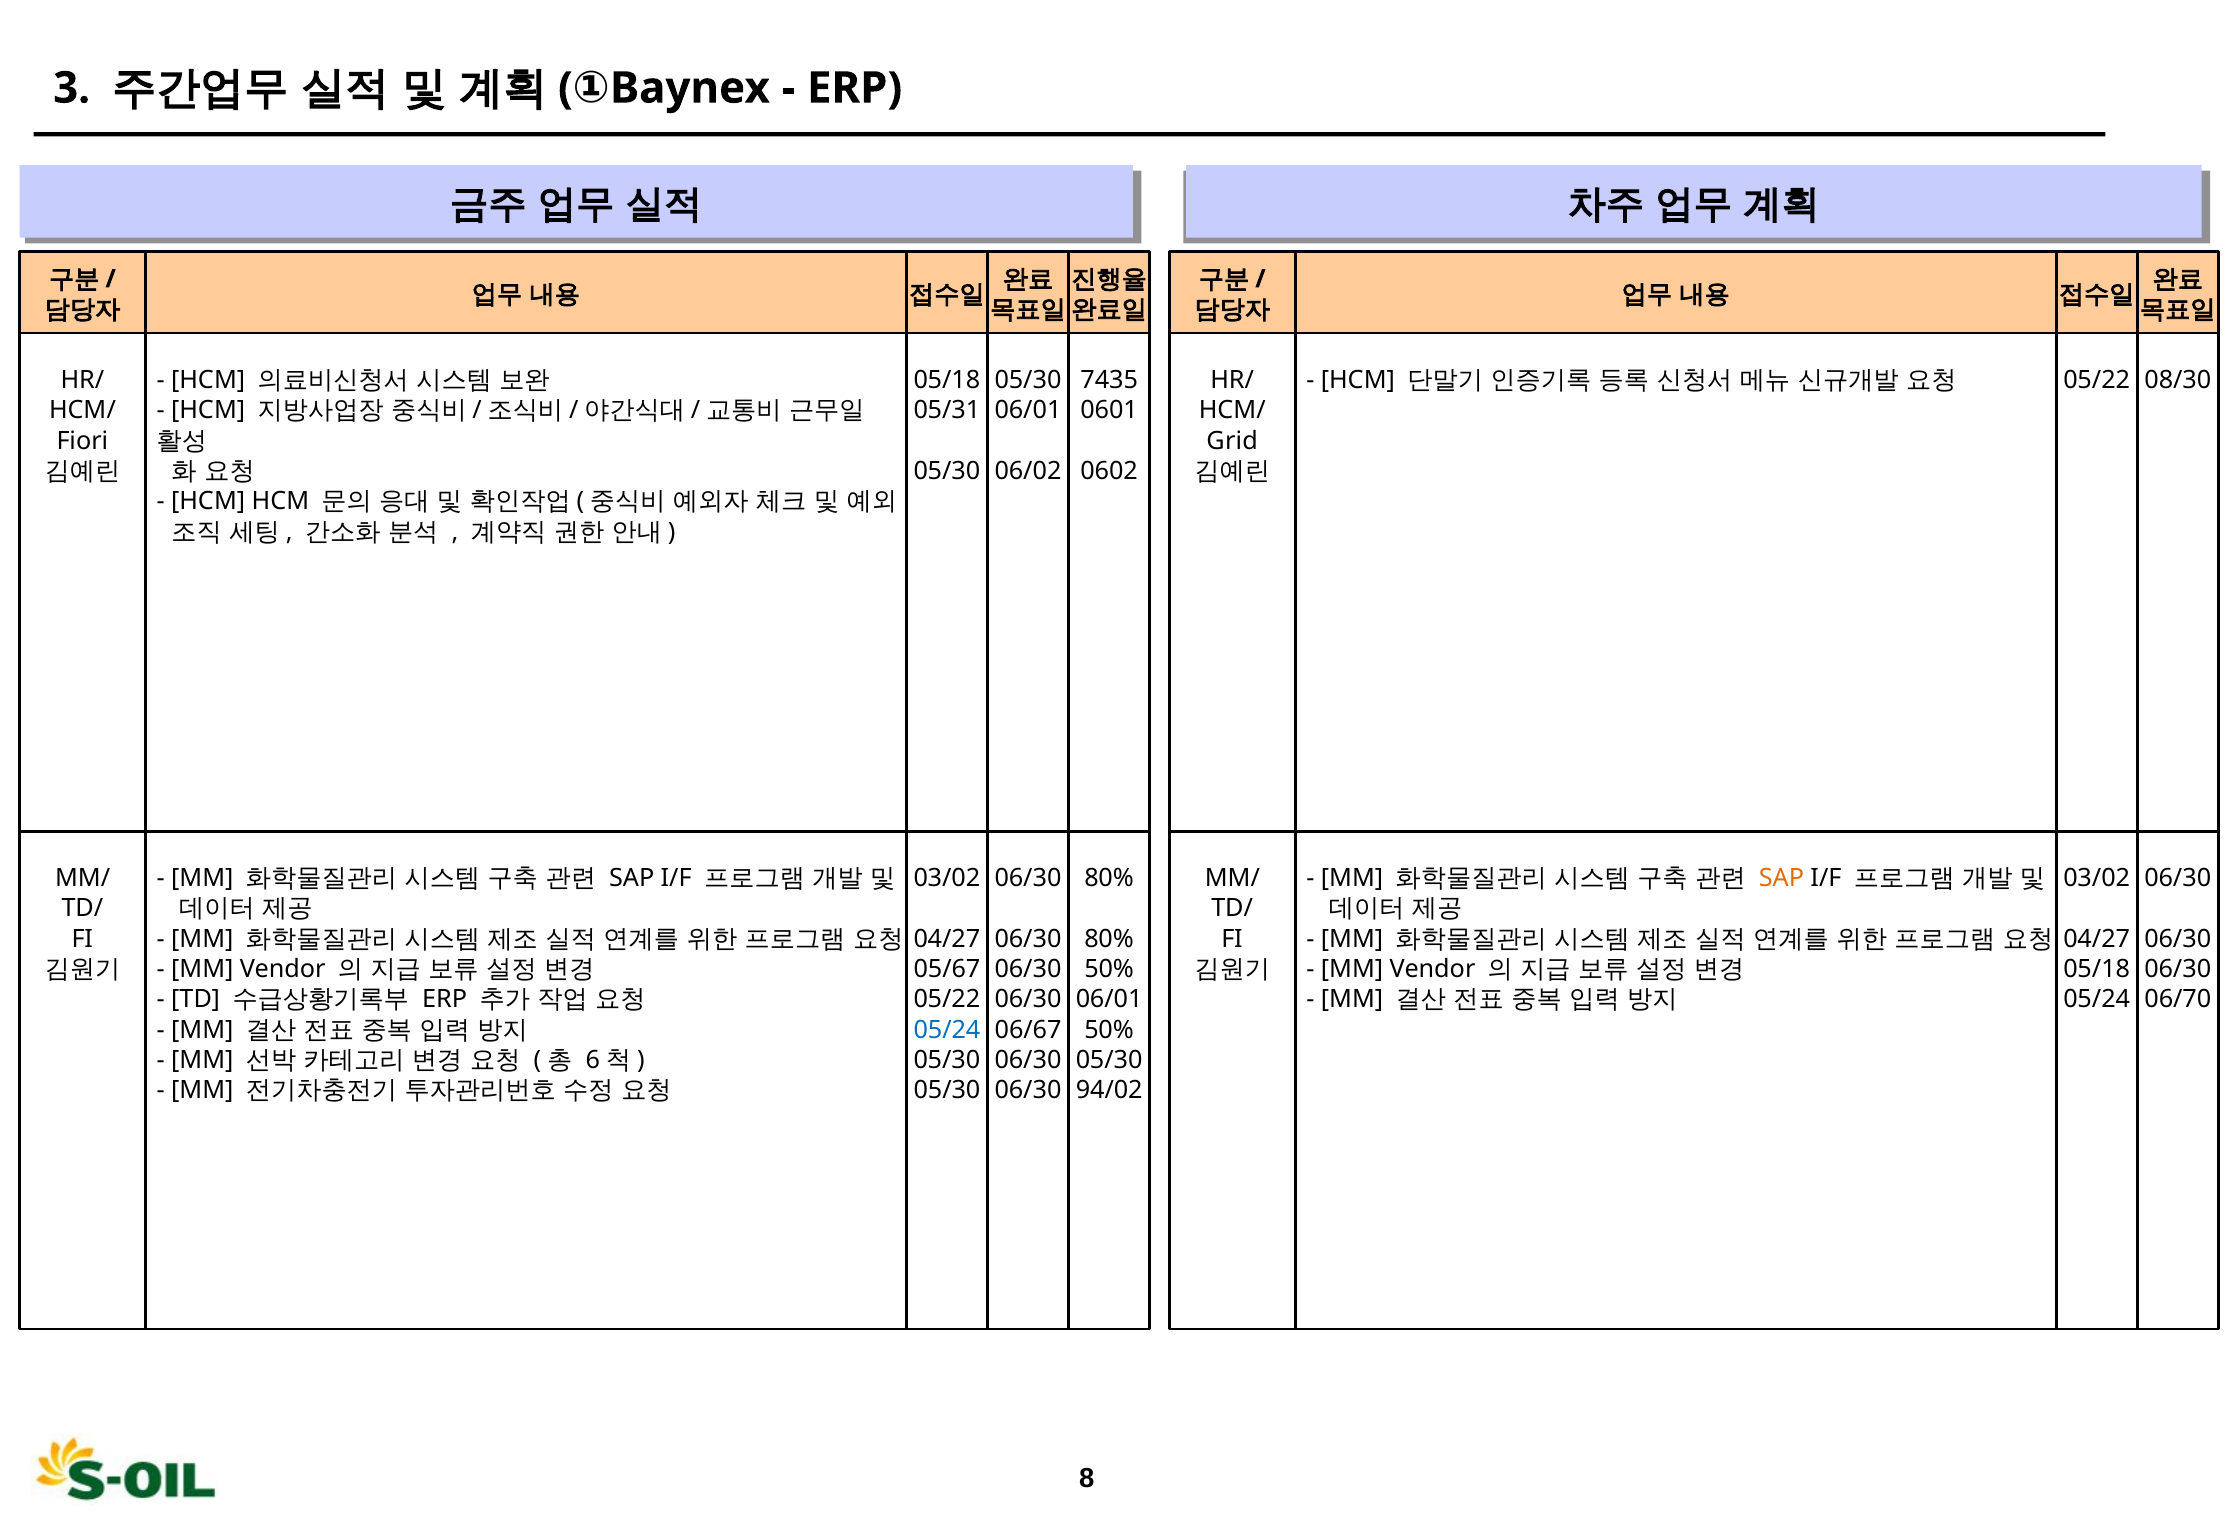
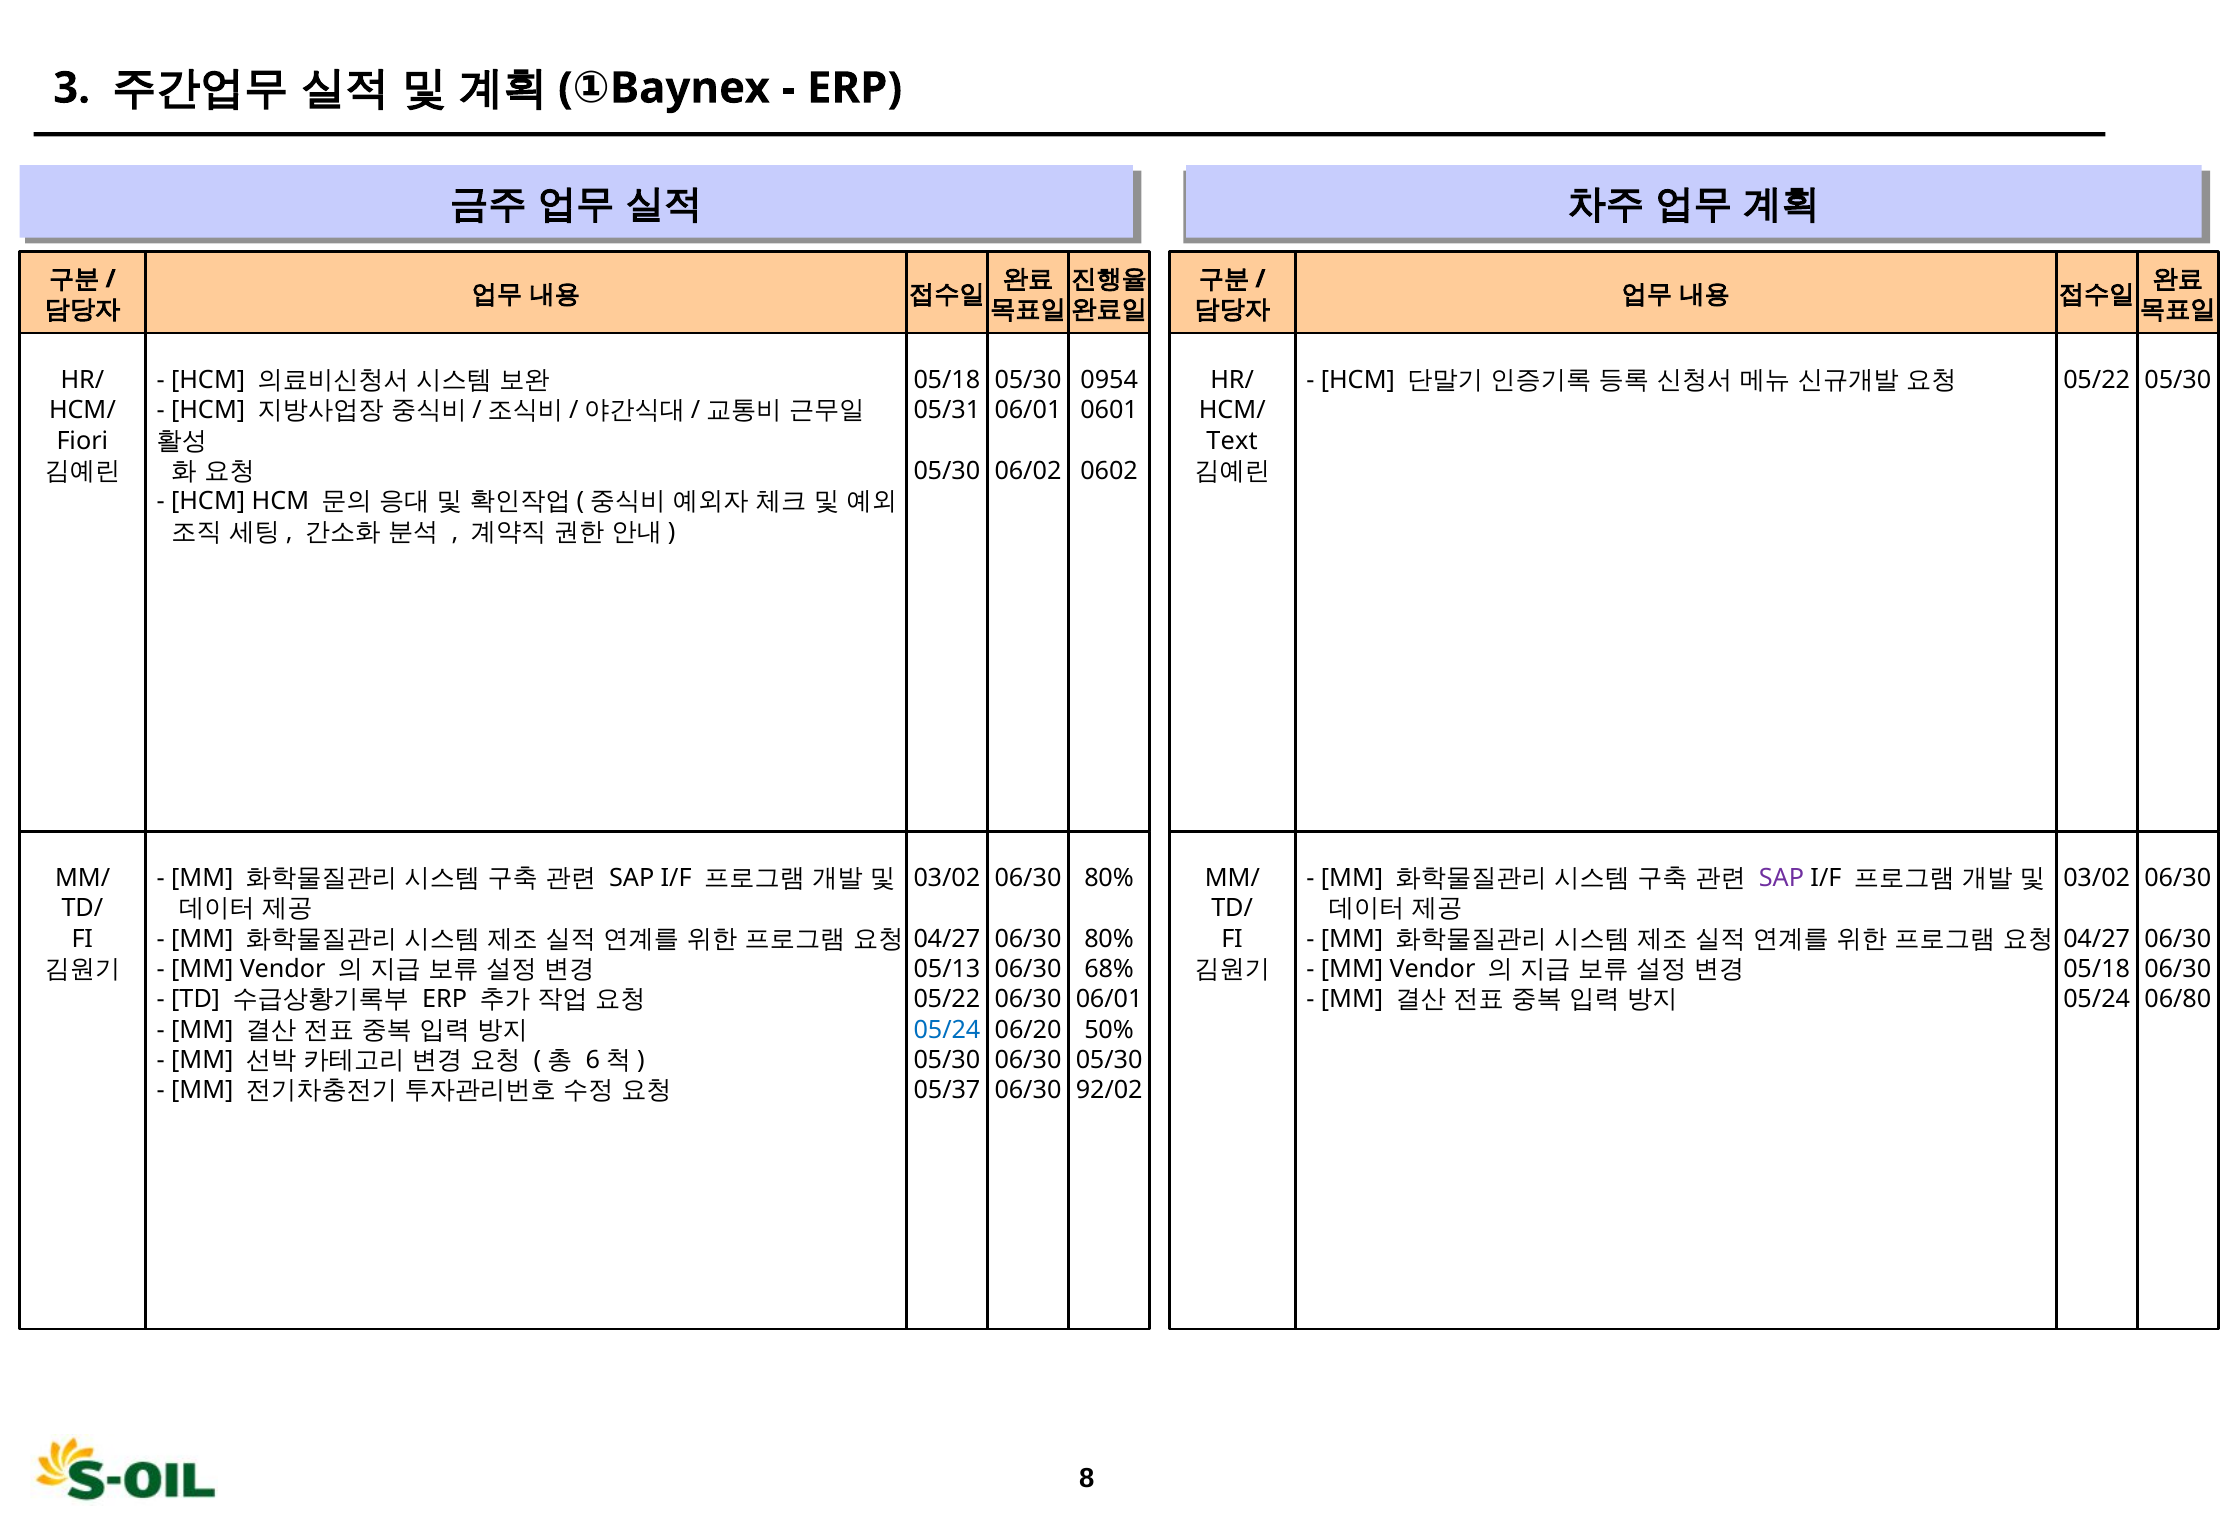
7435: 7435 -> 0954 (1109, 380)
08/30: 08/30 -> 05/30 (2178, 380)
Grid: Grid -> Text (1232, 441)
SAP colour: orange -> purple (1781, 878)
05/67: 05/67 -> 05/13 (947, 969)
50%: 50% -> 68% (1109, 969)
06/70: 06/70 -> 06/80 (2178, 999)
06/67: 06/67 -> 06/20 (1028, 1030)
05/30: 05/30 -> 05/37 (947, 1090)
94/02: 94/02 -> 92/02 (1109, 1090)
